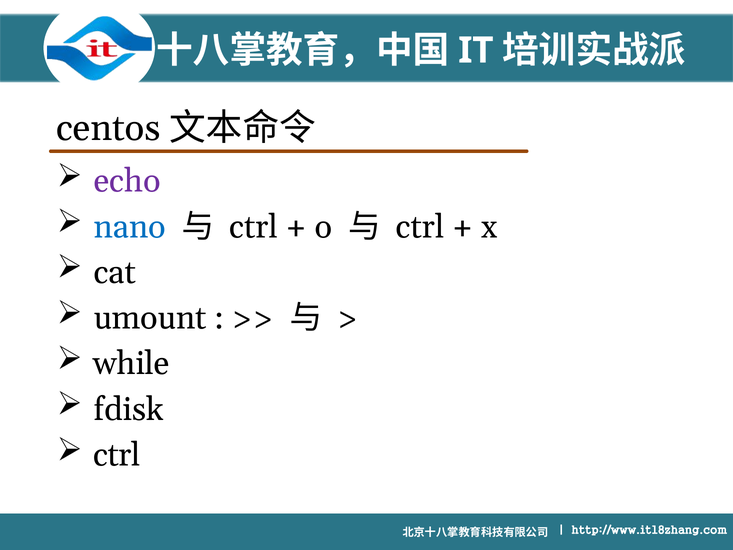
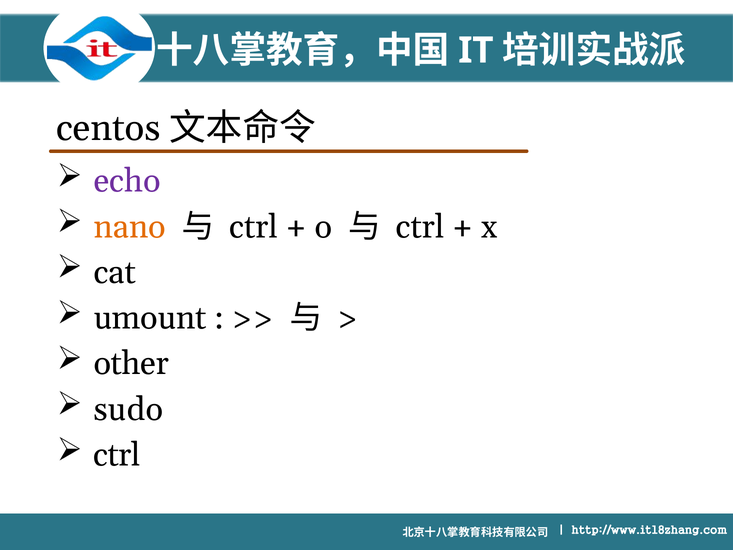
nano colour: blue -> orange (130, 227)
while: while -> other (131, 364)
fdisk: fdisk -> sudo (128, 409)
